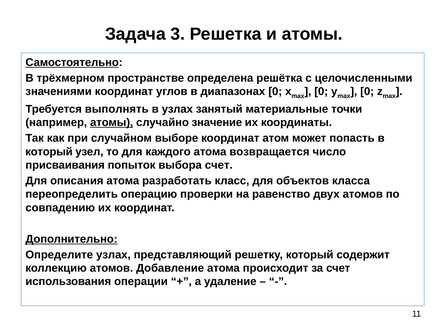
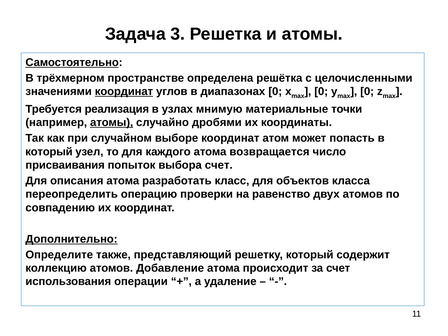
координат underline: none -> present (124, 92)
выполнять: выполнять -> реализация (117, 109)
занятый: занятый -> мнимую (219, 109)
значение: значение -> дробями (217, 123)
Определите узлах: узлах -> также (113, 255)
